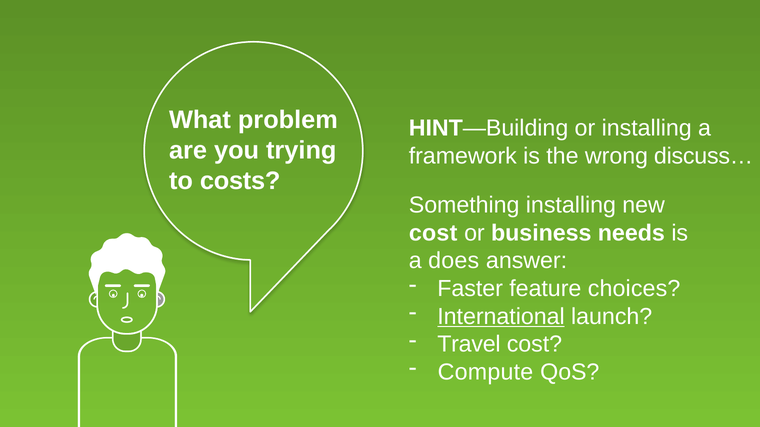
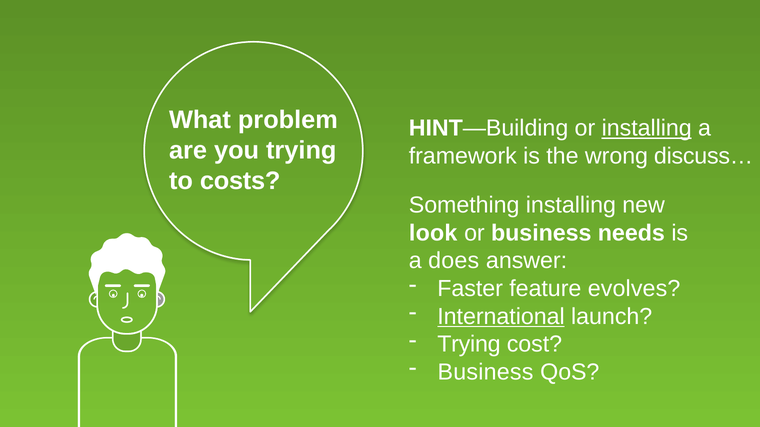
installing underline: none -> present (647, 128)
cost: cost -> look (433, 233)
choices: choices -> evolves (634, 289)
Travel: Travel -> Trying (469, 345)
Compute: Compute -> Business (485, 373)
